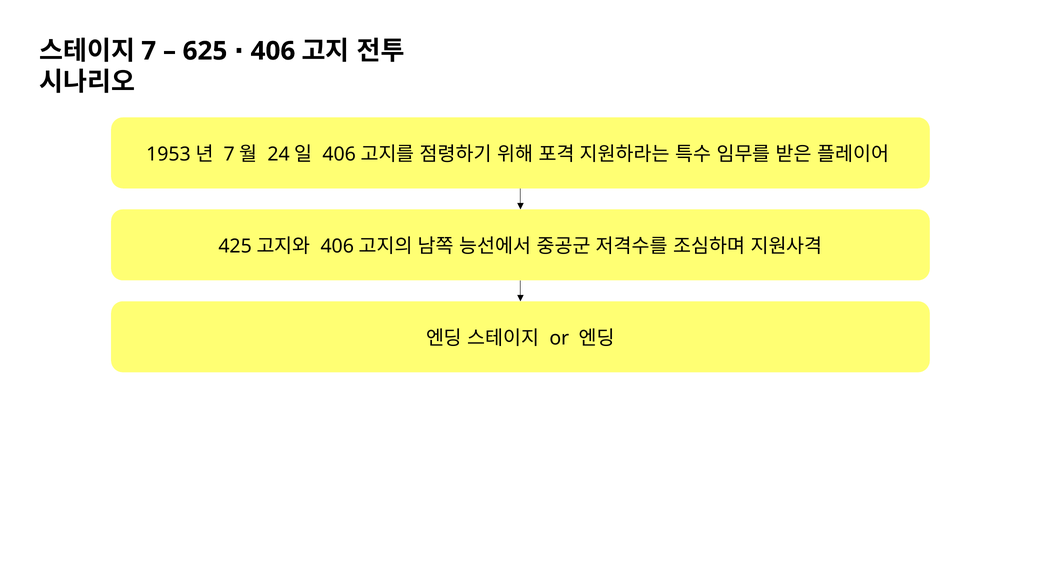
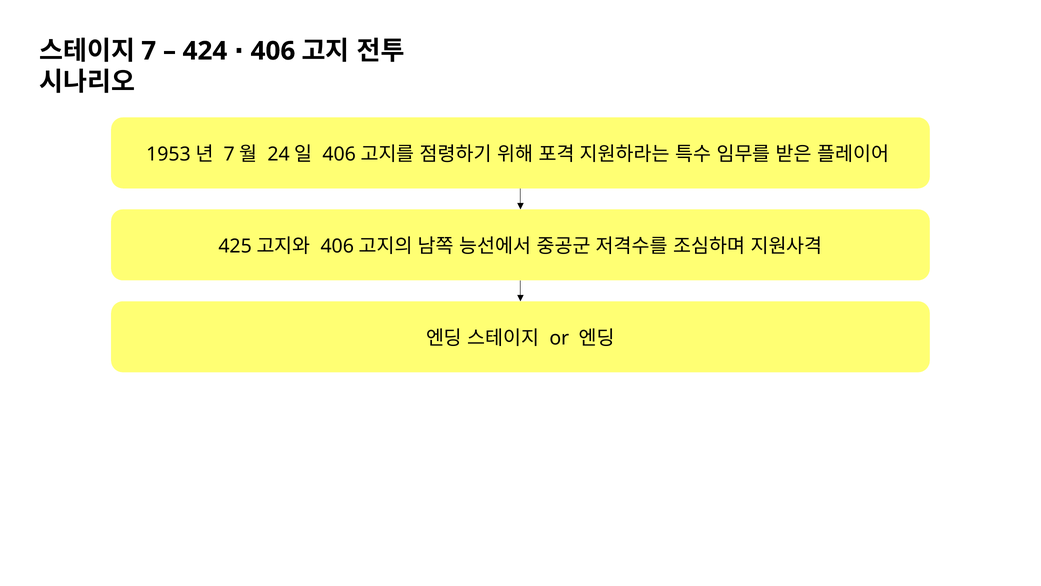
625: 625 -> 424 (205, 51)
